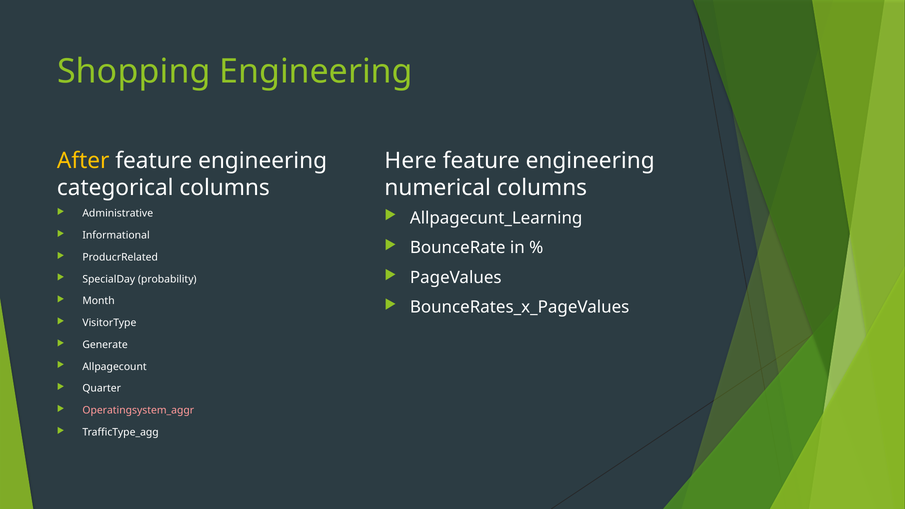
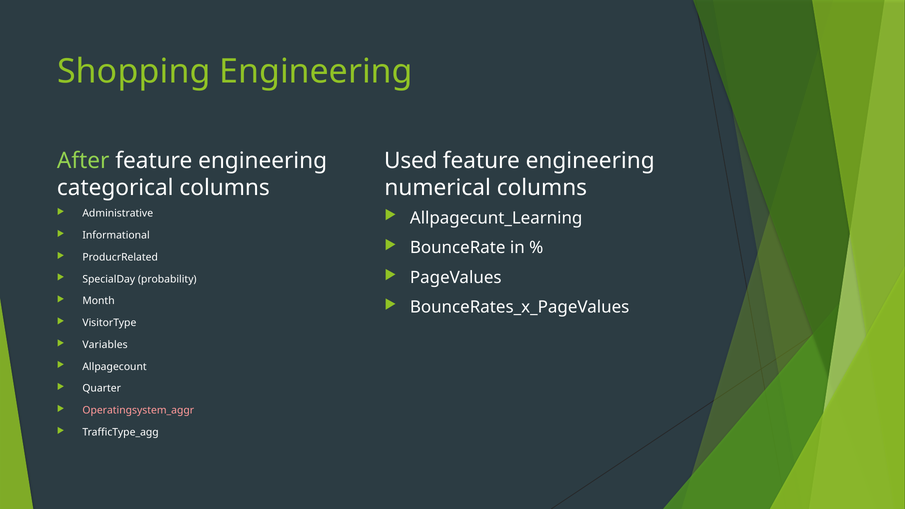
After colour: yellow -> light green (83, 161)
Here: Here -> Used (411, 161)
Generate: Generate -> Variables (105, 345)
